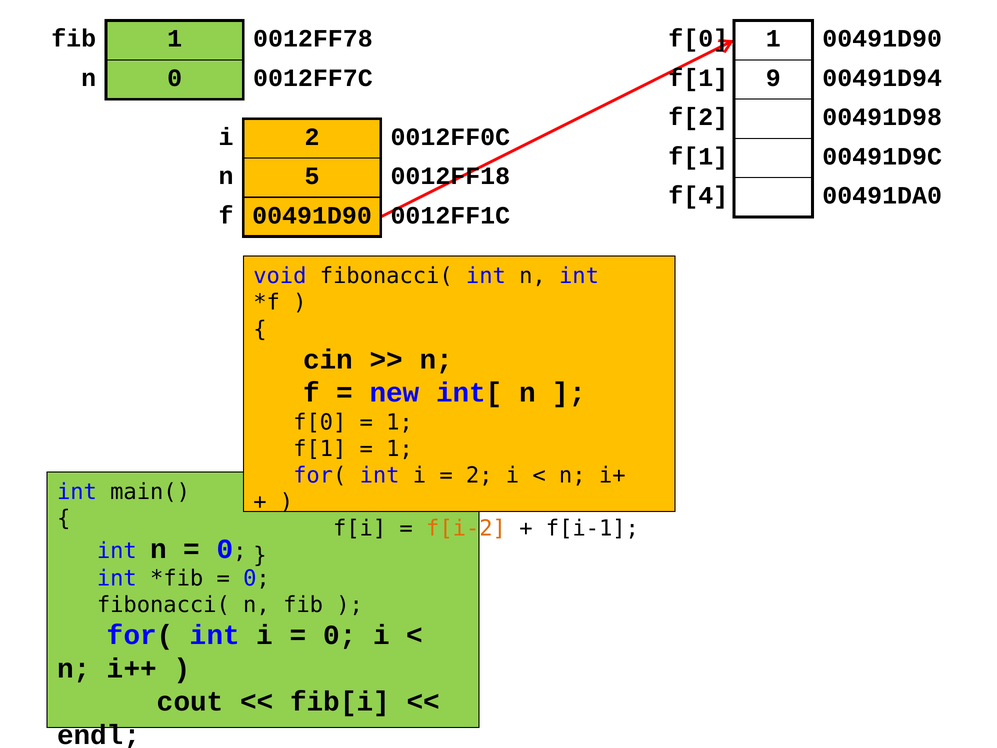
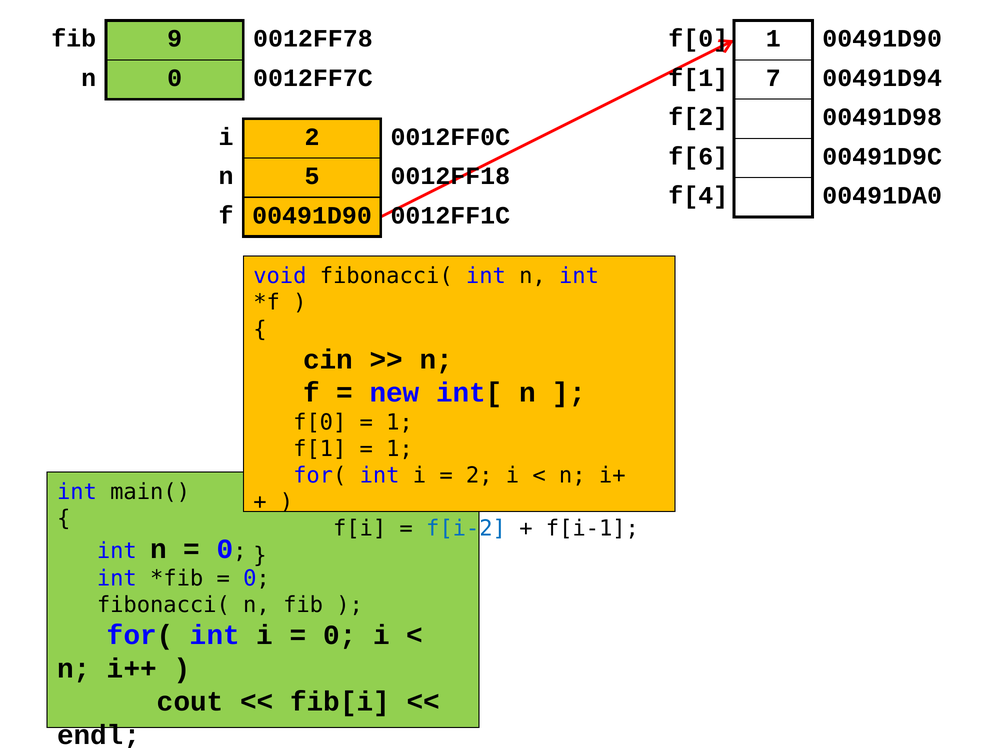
fib 1: 1 -> 9 (175, 39)
9: 9 -> 7 (773, 78)
f[1: f[1 -> f[6 (698, 156)
f[i-2 colour: orange -> blue (466, 528)
